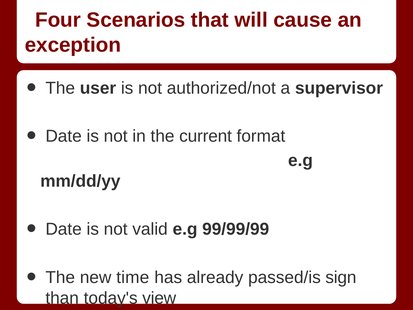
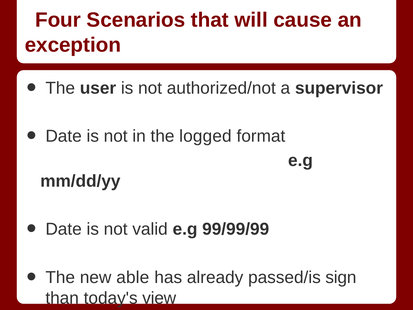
current: current -> logged (205, 136)
time: time -> able (133, 277)
